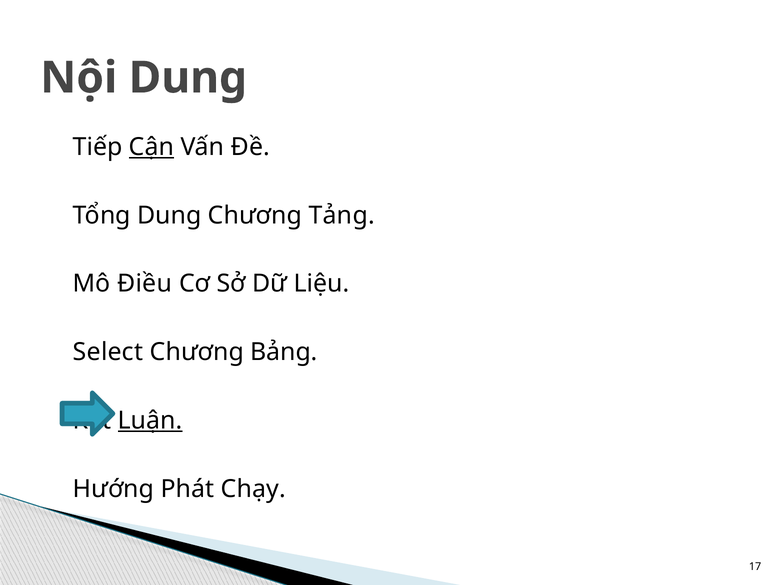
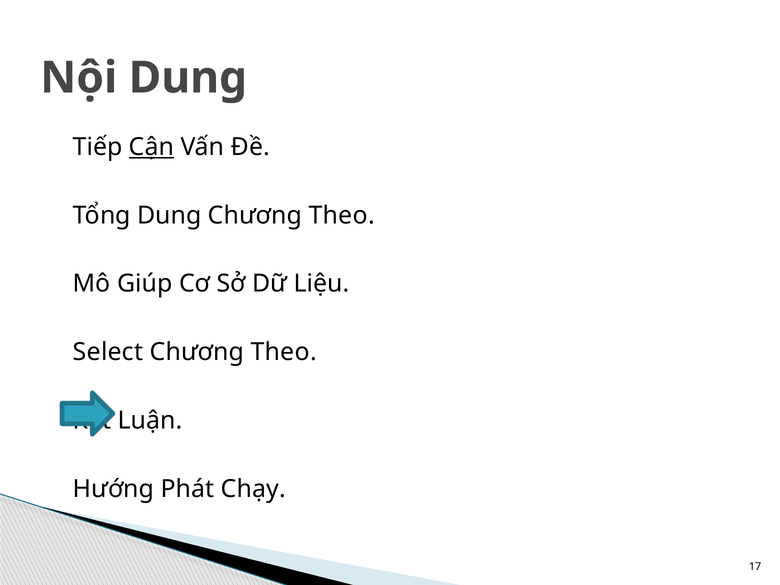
Tảng: Tảng -> Theo (342, 215)
Điều: Điều -> Giúp (145, 284)
Bảng: Bảng -> Theo (284, 352)
Luận underline: present -> none (150, 421)
